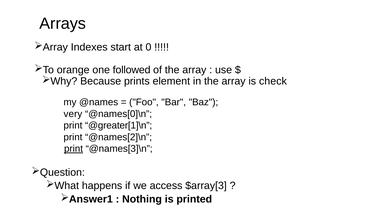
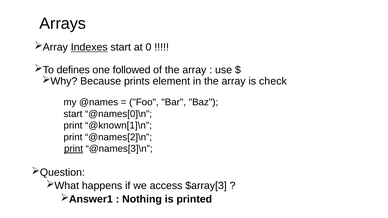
Indexes underline: none -> present (89, 47)
orange: orange -> defines (73, 70)
very: very -> start (73, 114)
@greater[1]\n: @greater[1]\n -> @known[1]\n (119, 126)
